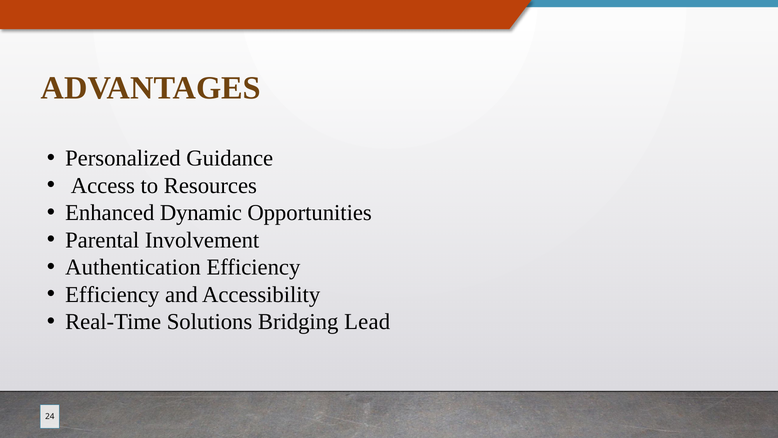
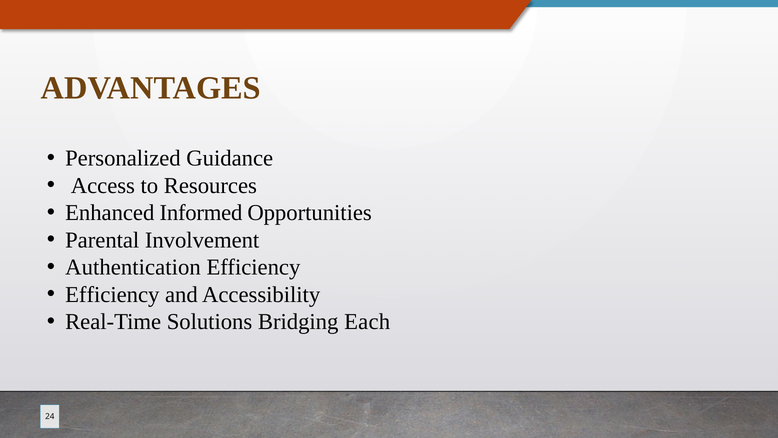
Dynamic: Dynamic -> Informed (201, 213)
Lead: Lead -> Each (367, 322)
